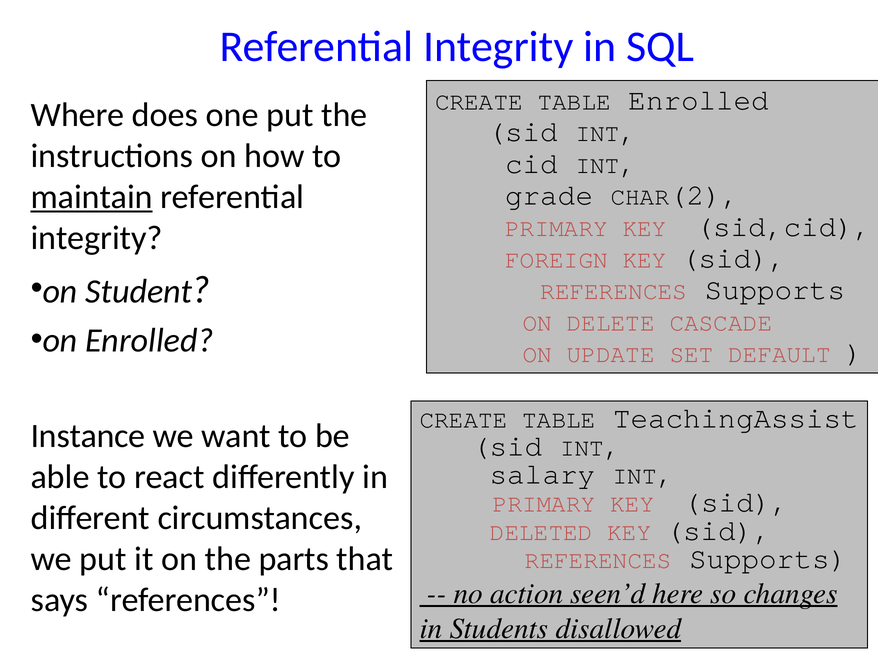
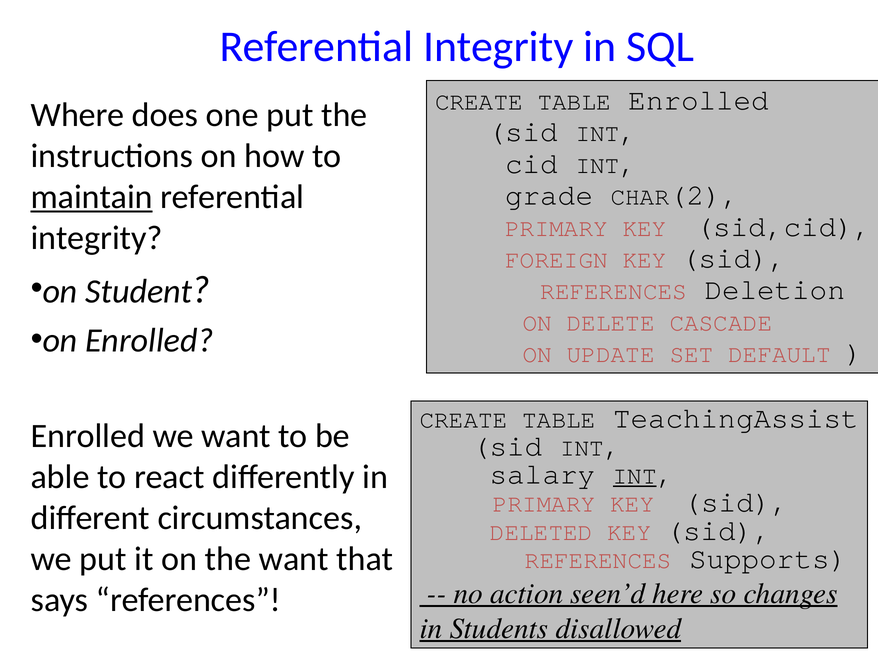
Supports: Supports -> Deletion (775, 290)
Instance: Instance -> Enrolled (88, 436)
INT underline: none -> present (635, 476)
the parts: parts -> want (294, 559)
